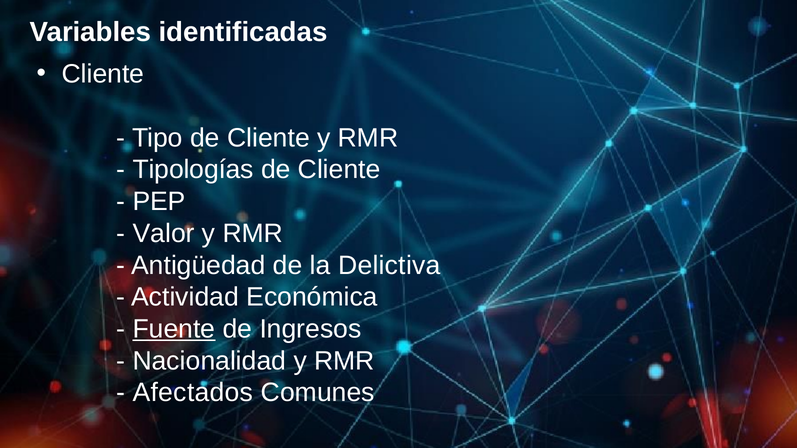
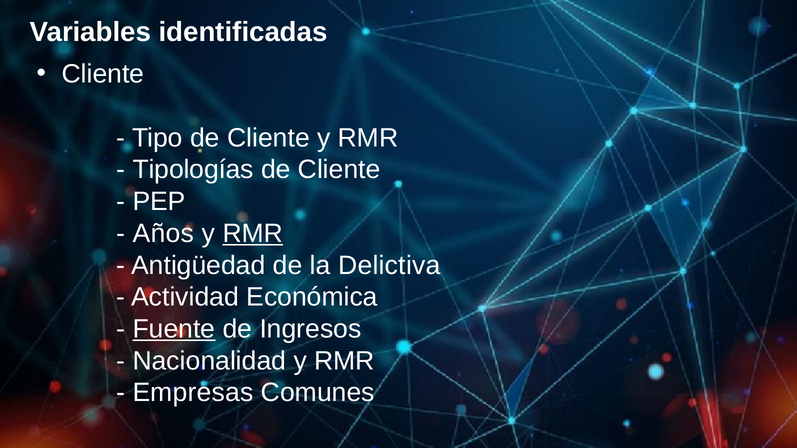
Valor: Valor -> Años (164, 234)
RMR underline: none -> present (253, 234)
Afectados: Afectados -> Empresas (193, 393)
